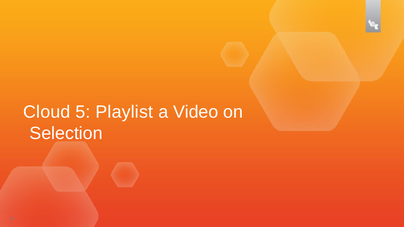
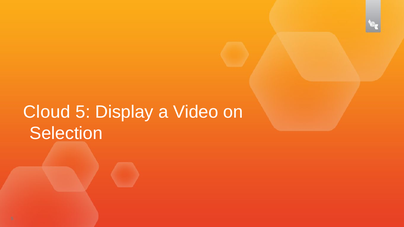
Playlist: Playlist -> Display (124, 112)
